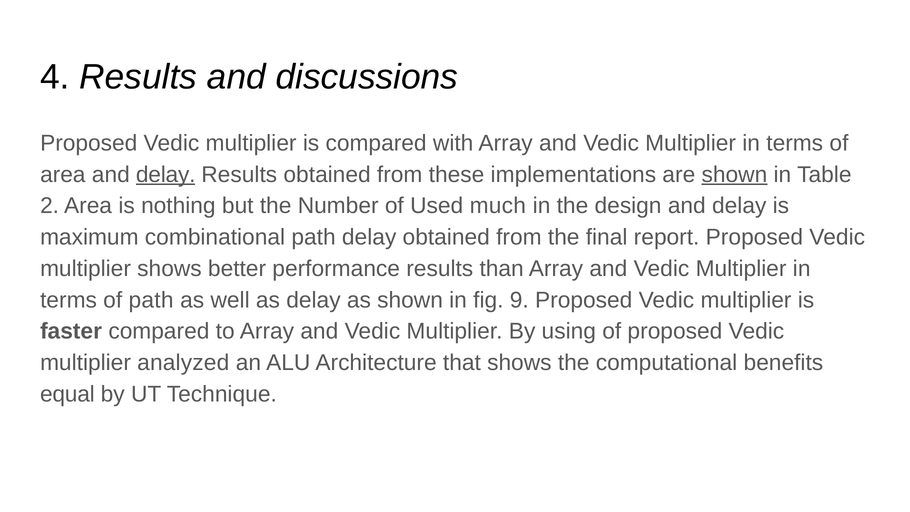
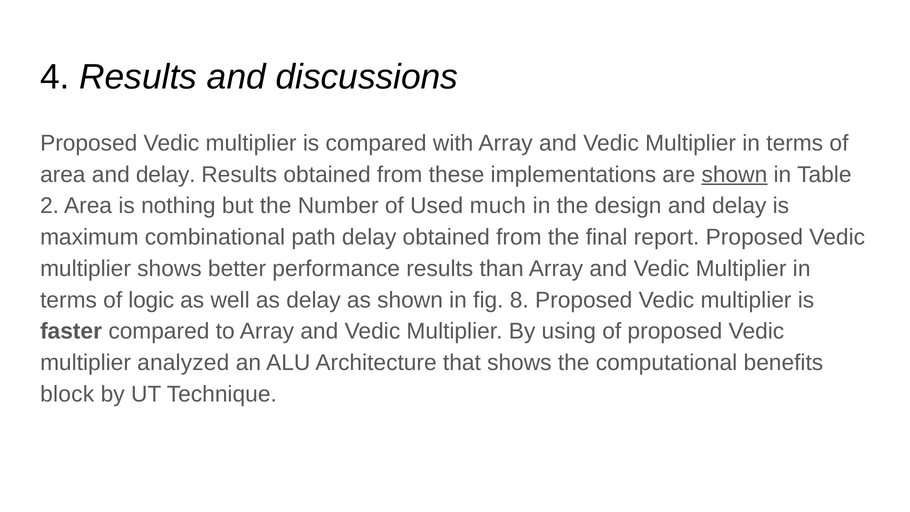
delay underline: present -> none (166, 174)
of path: path -> logic (151, 300)
9: 9 -> 8 (519, 300)
equal: equal -> block (67, 394)
